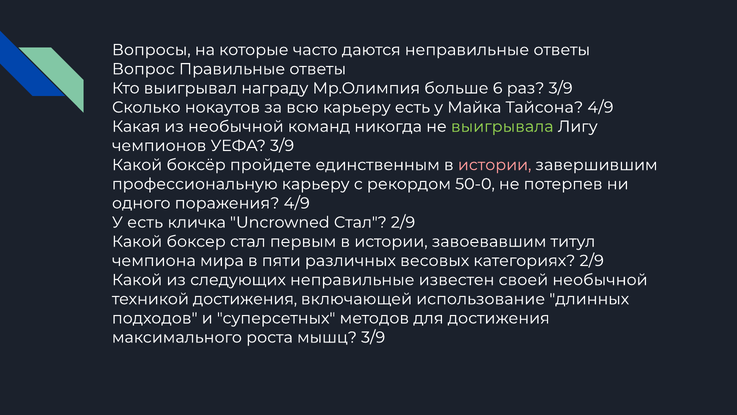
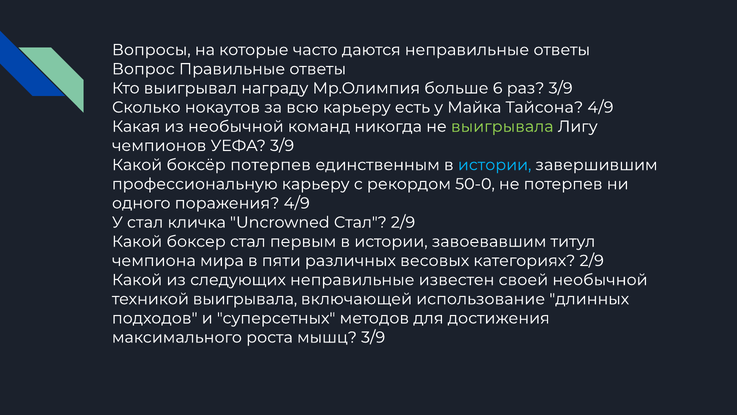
боксёр пройдете: пройдете -> потерпев (271, 165)
истории colour: pink -> light blue (495, 165)
У есть: есть -> стал (145, 222)
техникой достижения: достижения -> выигрывала (245, 299)
